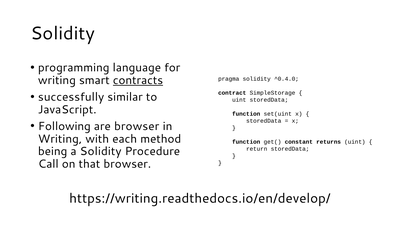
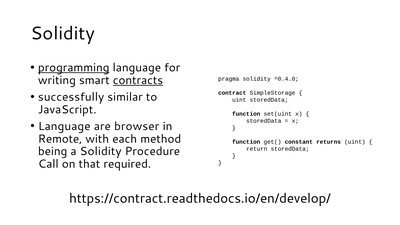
programming underline: none -> present (74, 68)
Following: Following -> Language (64, 126)
Writing: Writing -> Remote (60, 139)
that browser: browser -> required (127, 164)
https://writing.readthedocs.io/en/develop/: https://writing.readthedocs.io/en/develop/ -> https://contract.readthedocs.io/en/develop/ (200, 199)
